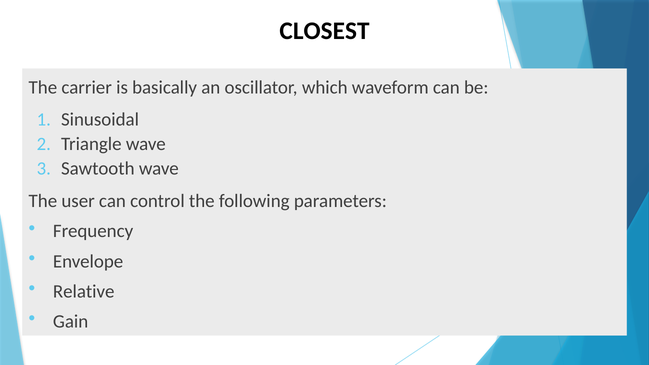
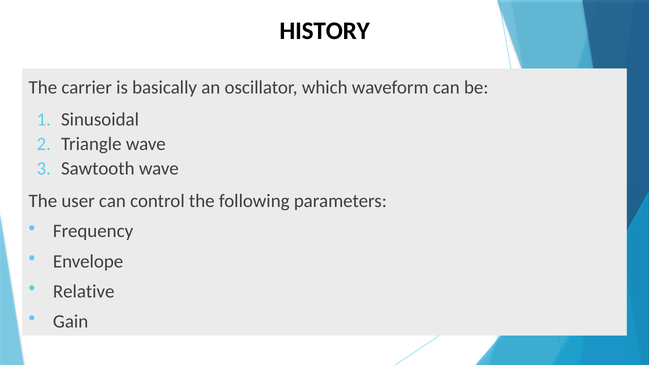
CLOSEST: CLOSEST -> HISTORY (325, 31)
